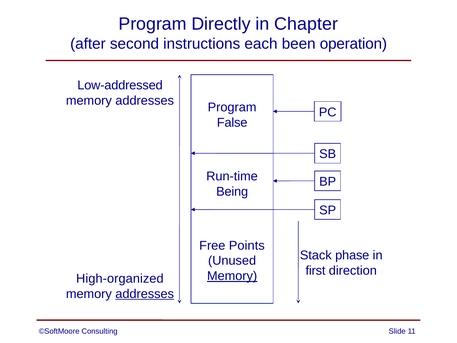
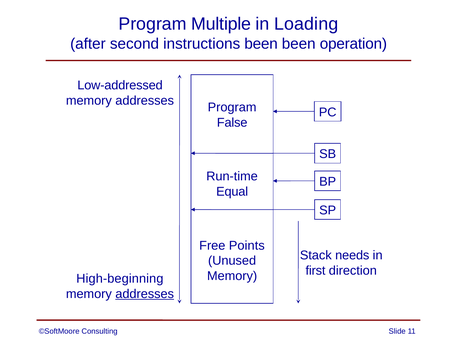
Directly: Directly -> Multiple (221, 24)
Chapter: Chapter -> Loading (306, 24)
instructions each: each -> been (261, 44)
Being: Being -> Equal (232, 191)
phase: phase -> needs (352, 255)
Memory underline: present -> none (232, 276)
High-organized: High-organized -> High-beginning (120, 279)
